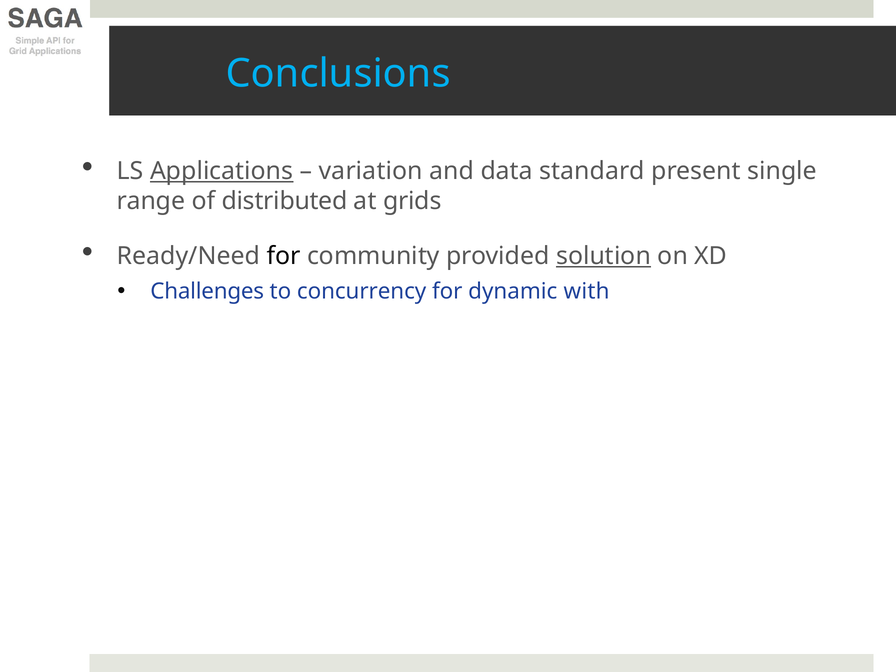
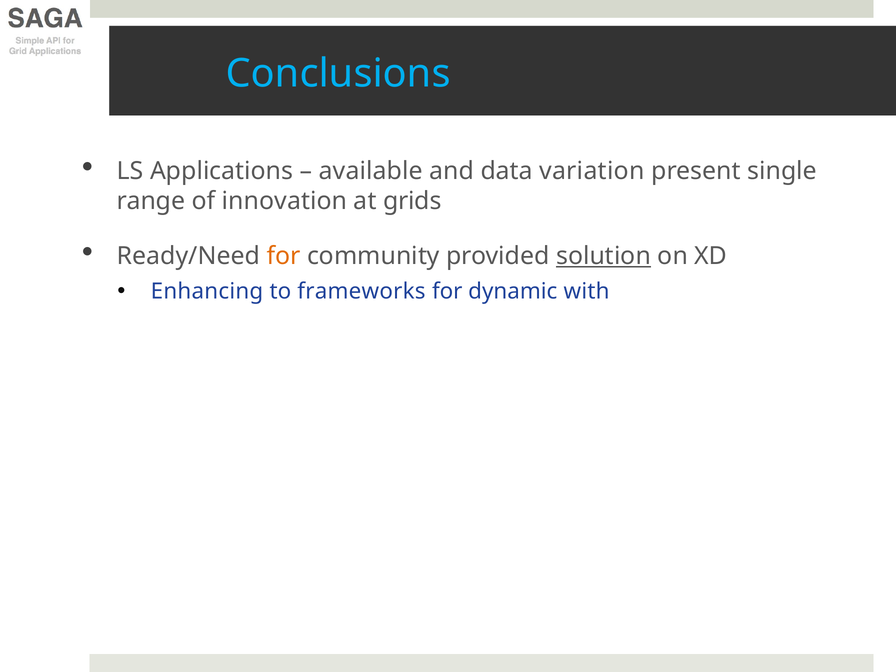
Applications underline: present -> none (222, 171)
variation: variation -> available (371, 171)
standard: standard -> variation (592, 171)
distributed: distributed -> innovation (284, 201)
for colour: black -> orange (284, 256)
Challenges: Challenges -> Enhancing (207, 292)
concurrency: concurrency -> frameworks (361, 292)
